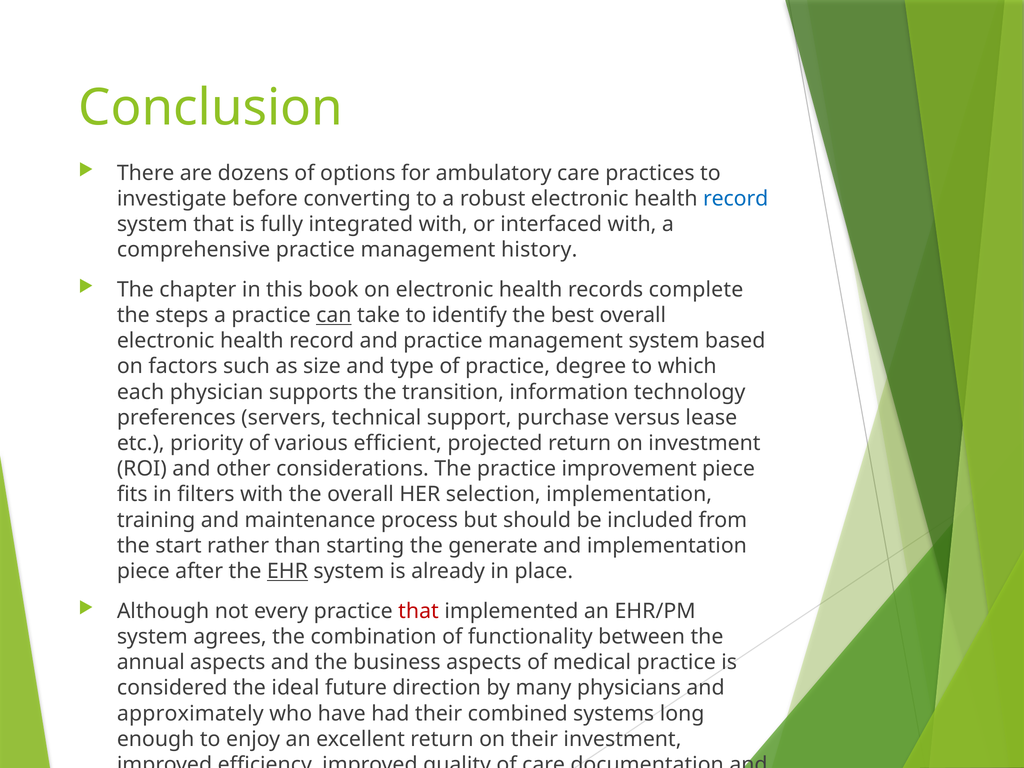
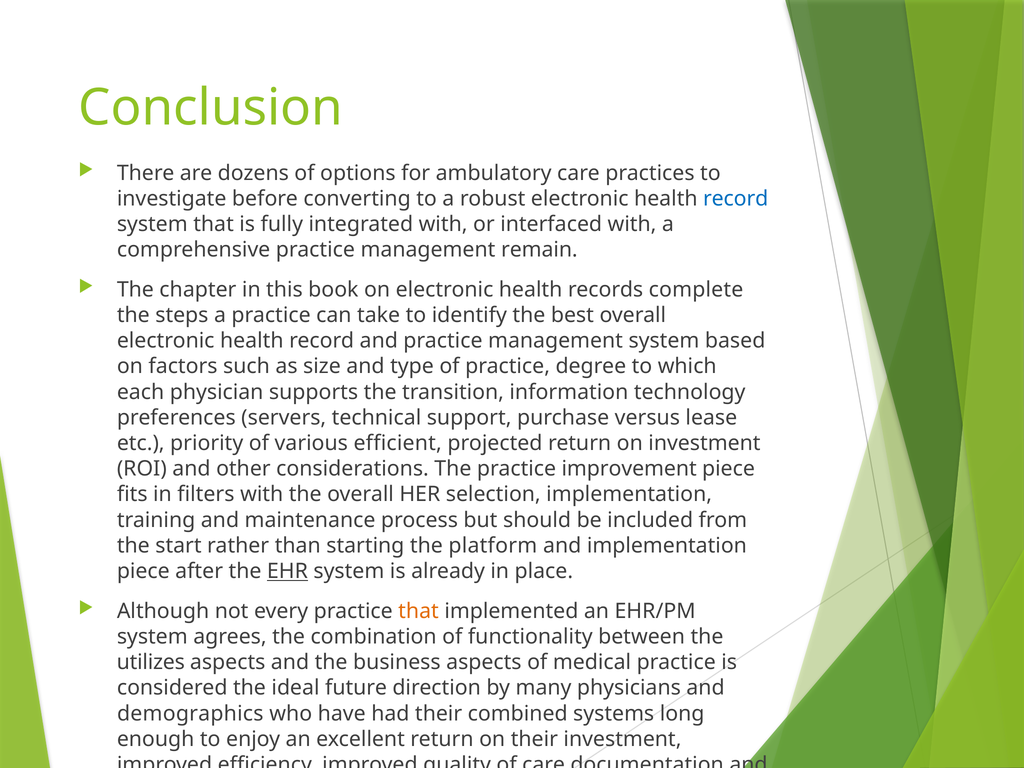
history: history -> remain (539, 250)
can underline: present -> none (334, 315)
generate: generate -> platform (493, 546)
that colour: red -> orange (419, 611)
annual: annual -> utilizes (151, 662)
approximately: approximately -> demographics (190, 713)
